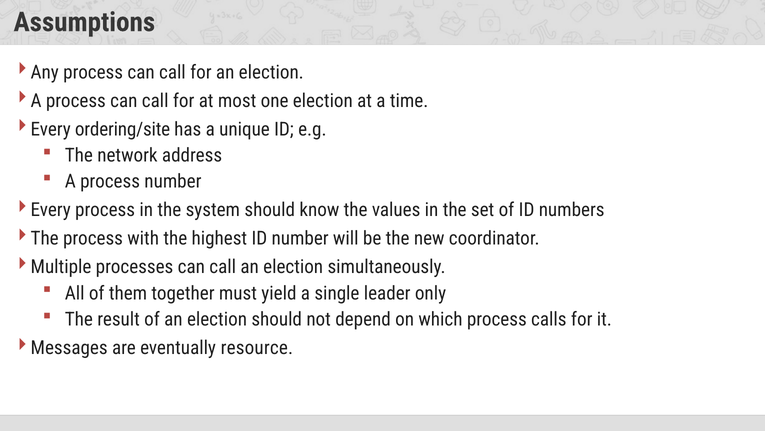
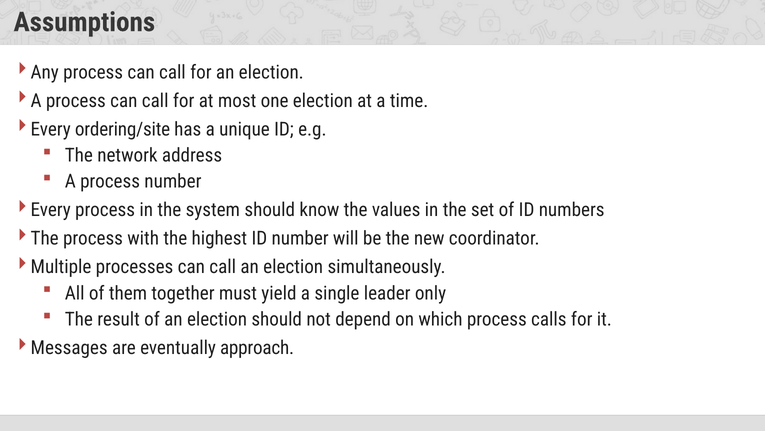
resource: resource -> approach (257, 347)
